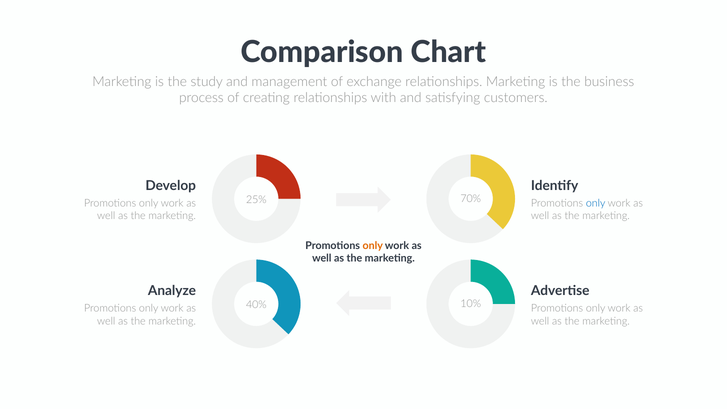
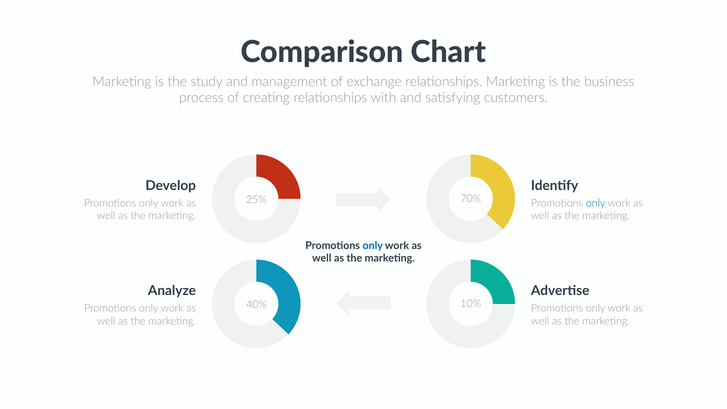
only colour: orange -> blue (373, 246)
